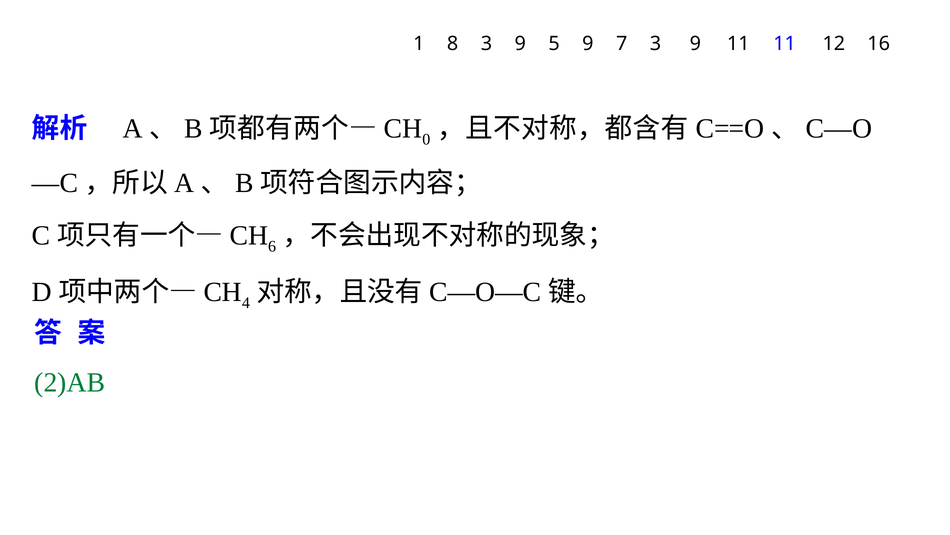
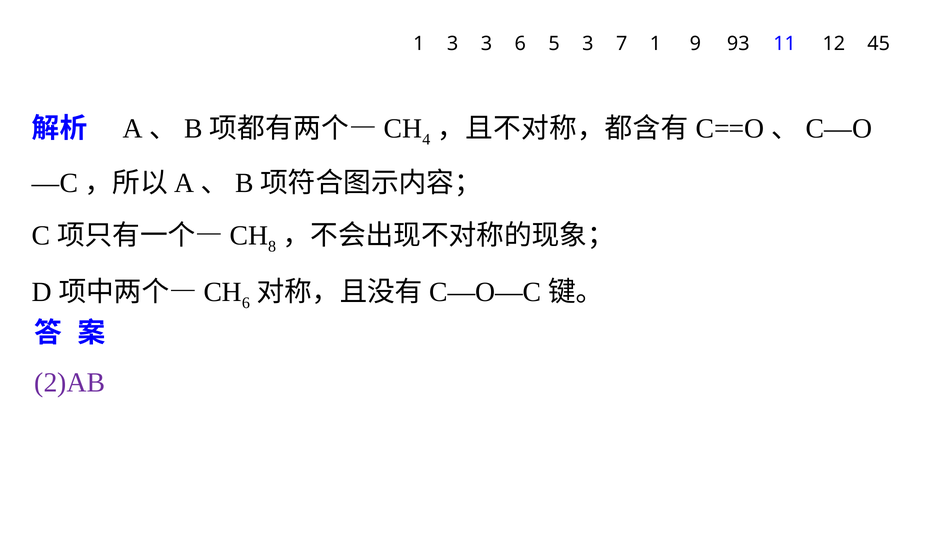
1 8: 8 -> 3 (453, 44)
9: 9 -> 6 (520, 44)
5 9: 9 -> 3 (588, 44)
7 3: 3 -> 1 (656, 44)
9 11: 11 -> 93 (738, 44)
16: 16 -> 45 (879, 44)
0: 0 -> 4 (426, 139)
6: 6 -> 8 (272, 246)
4: 4 -> 6 (246, 303)
2)AB colour: green -> purple (70, 383)
